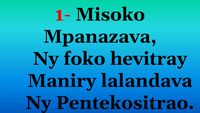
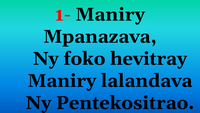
1- Misoko: Misoko -> Maniry (110, 14)
